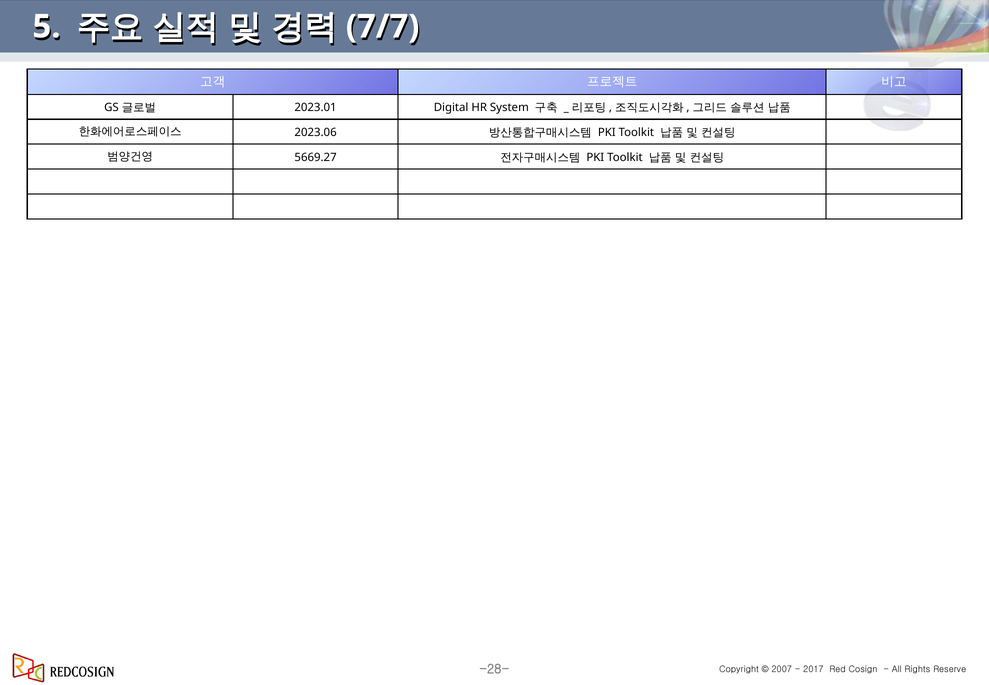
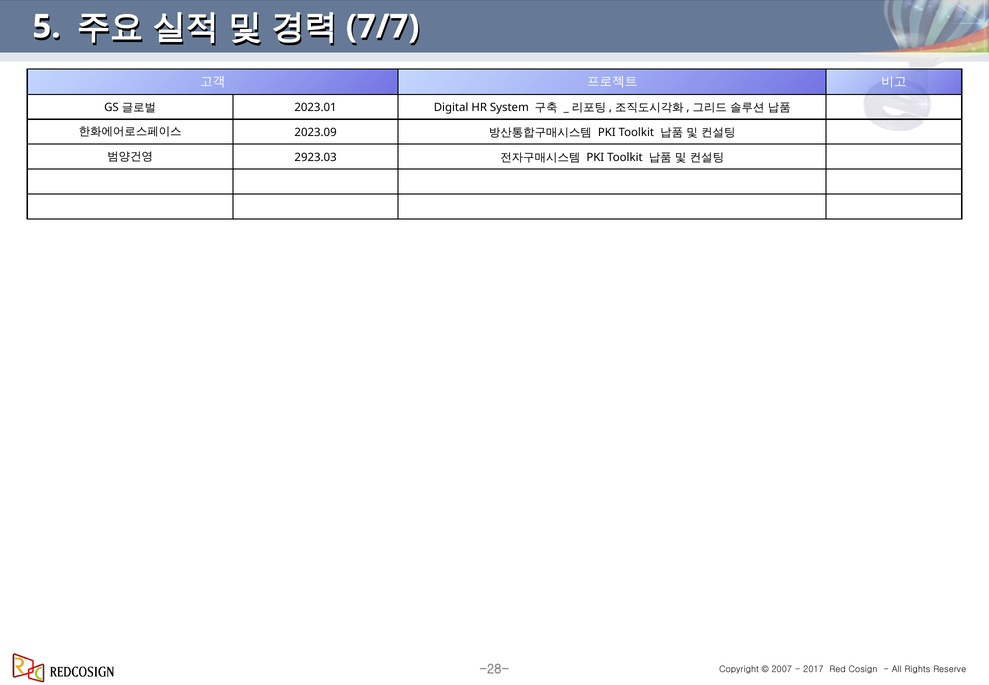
2023.06: 2023.06 -> 2023.09 (316, 132)
5669.27: 5669.27 -> 2923.03 (316, 157)
